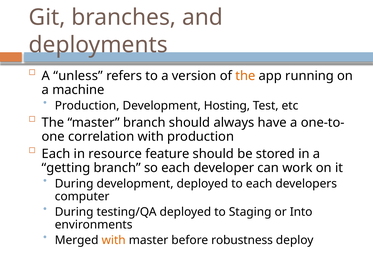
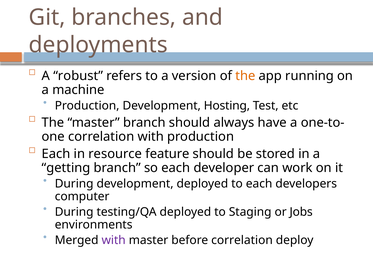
unless: unless -> robust (78, 76)
Into: Into -> Jobs (301, 212)
with colour: orange -> purple (114, 240)
before robustness: robustness -> correlation (242, 240)
